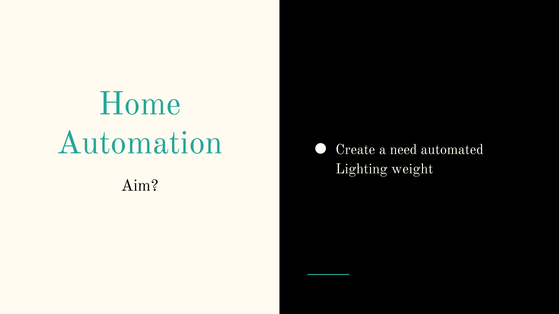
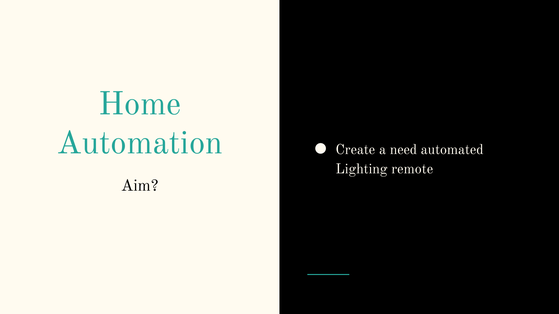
weight: weight -> remote (412, 169)
